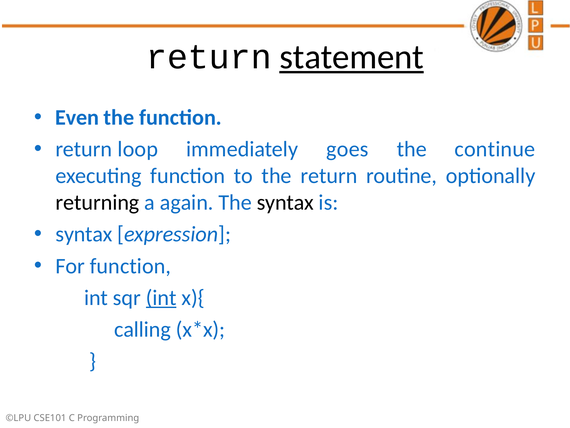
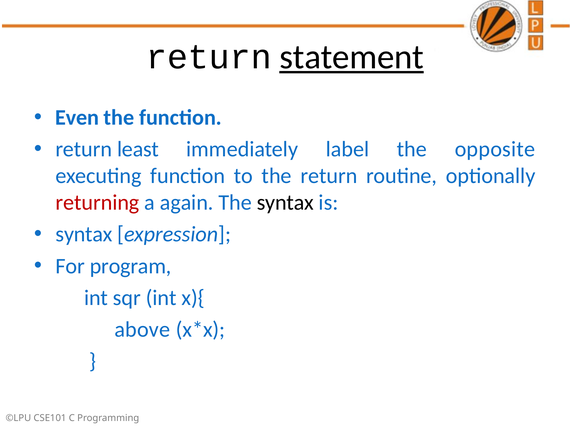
loop: loop -> least (138, 149)
goes: goes -> label (347, 149)
continue: continue -> opposite (495, 149)
returning colour: black -> red (97, 202)
For function: function -> program (131, 266)
int underline: present -> none (161, 297)
calling: calling -> above (142, 329)
